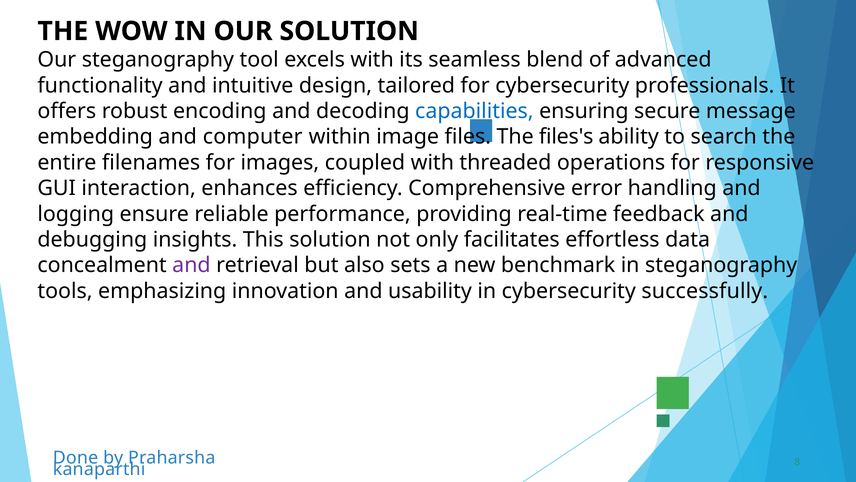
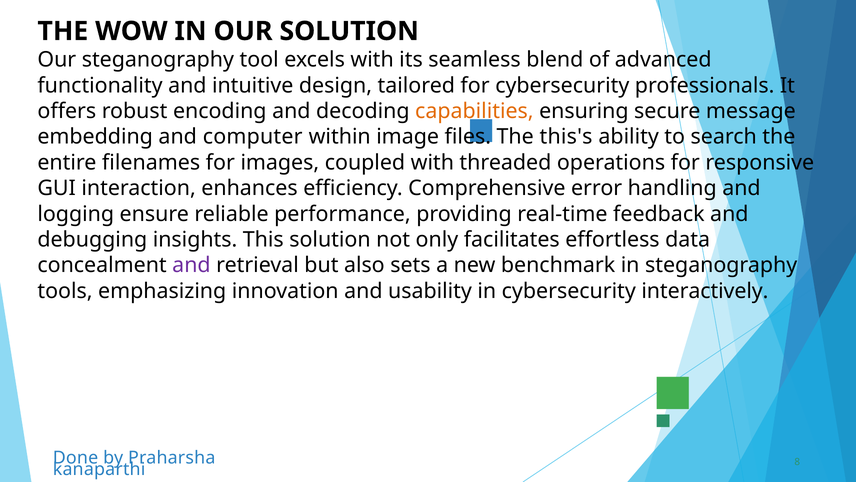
capabilities colour: blue -> orange (474, 111)
files's: files's -> this's (566, 137)
successfully: successfully -> interactively (705, 291)
